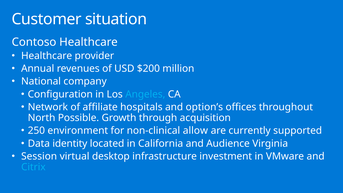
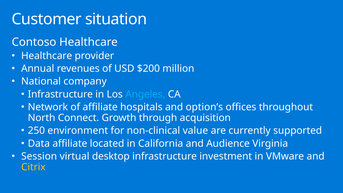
Configuration: Configuration -> Infrastructure (60, 94)
Possible: Possible -> Connect (79, 118)
allow: allow -> value (195, 131)
Data identity: identity -> affiliate (70, 143)
Citrix colour: light blue -> yellow (33, 167)
